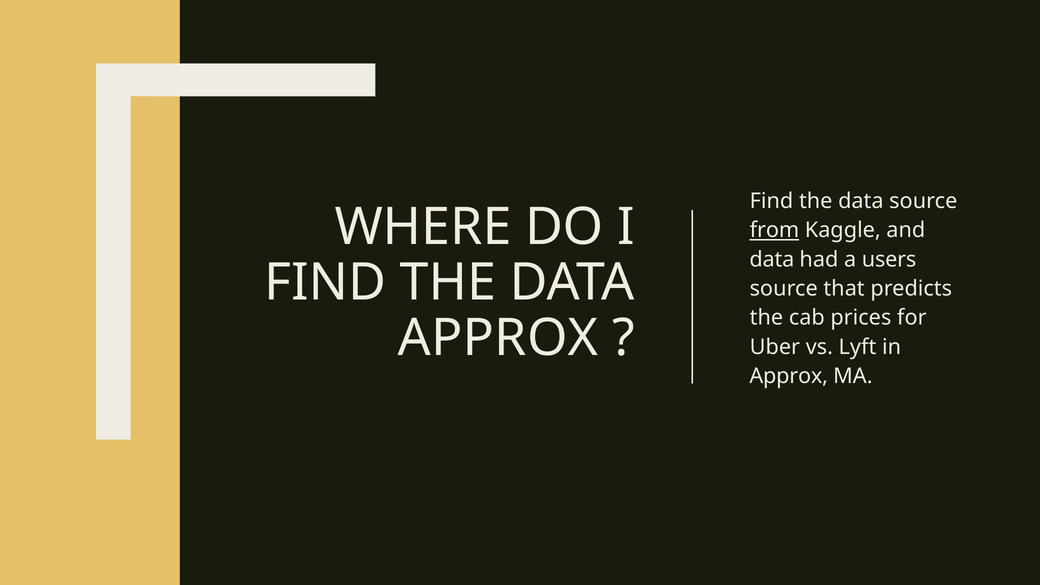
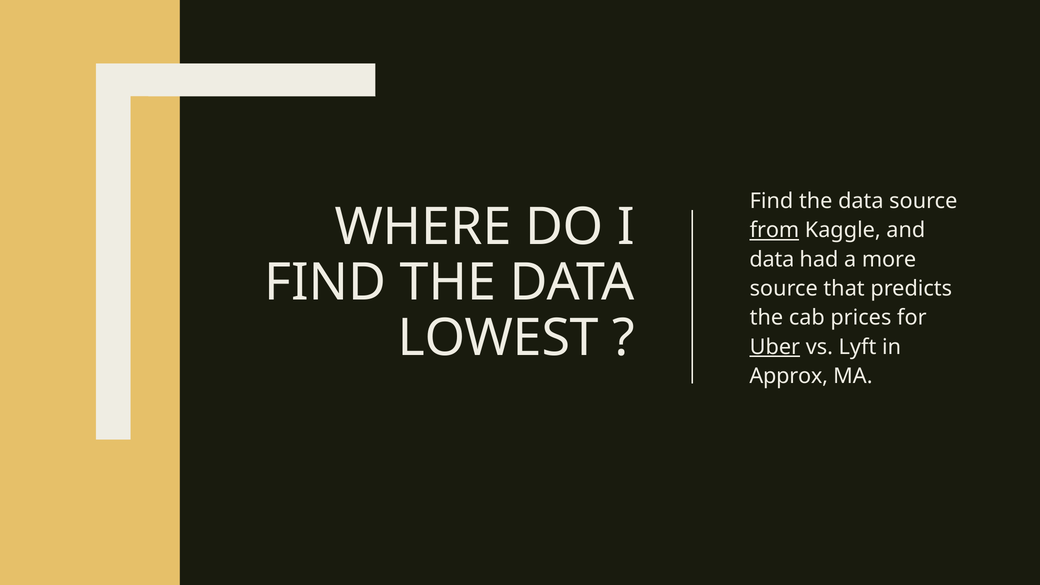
users: users -> more (889, 259)
APPROX: APPROX -> LOWEST (498, 338)
Uber underline: none -> present (775, 347)
